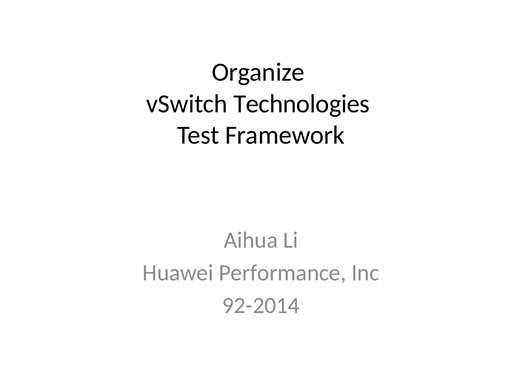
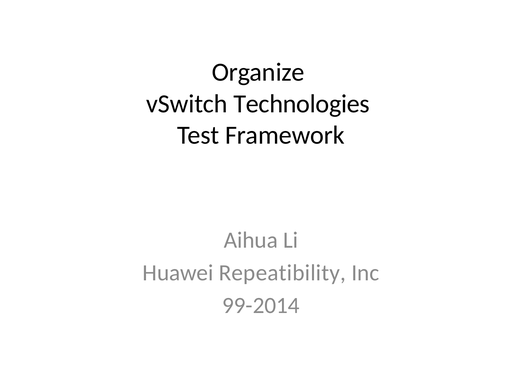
Performance: Performance -> Repeatibility (282, 272)
92-2014: 92-2014 -> 99-2014 (261, 305)
